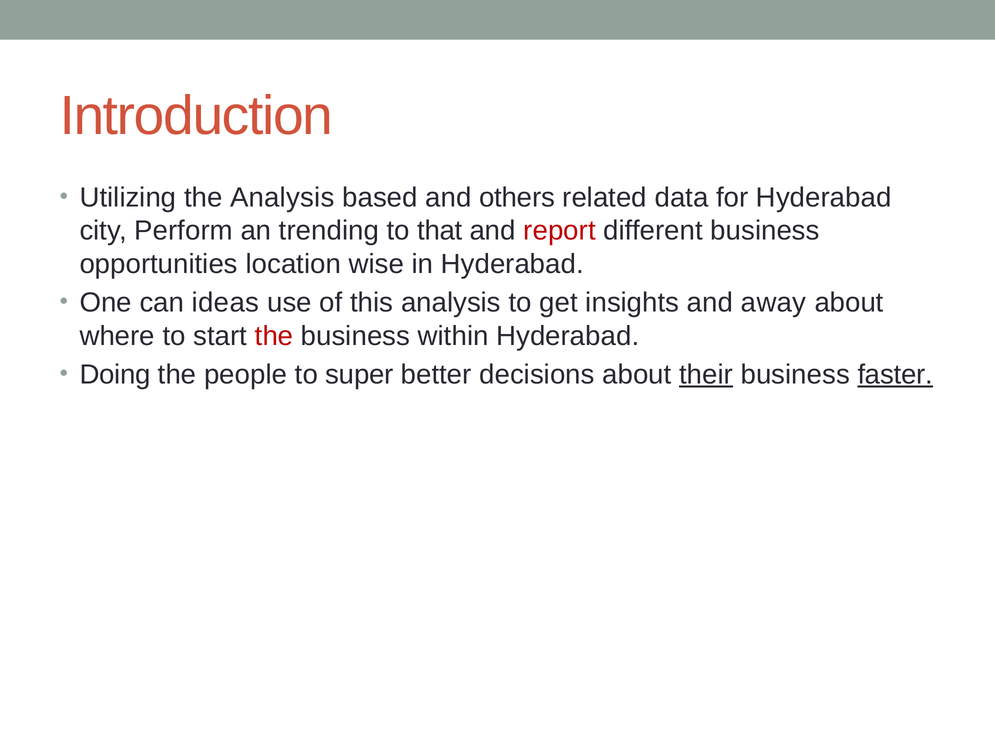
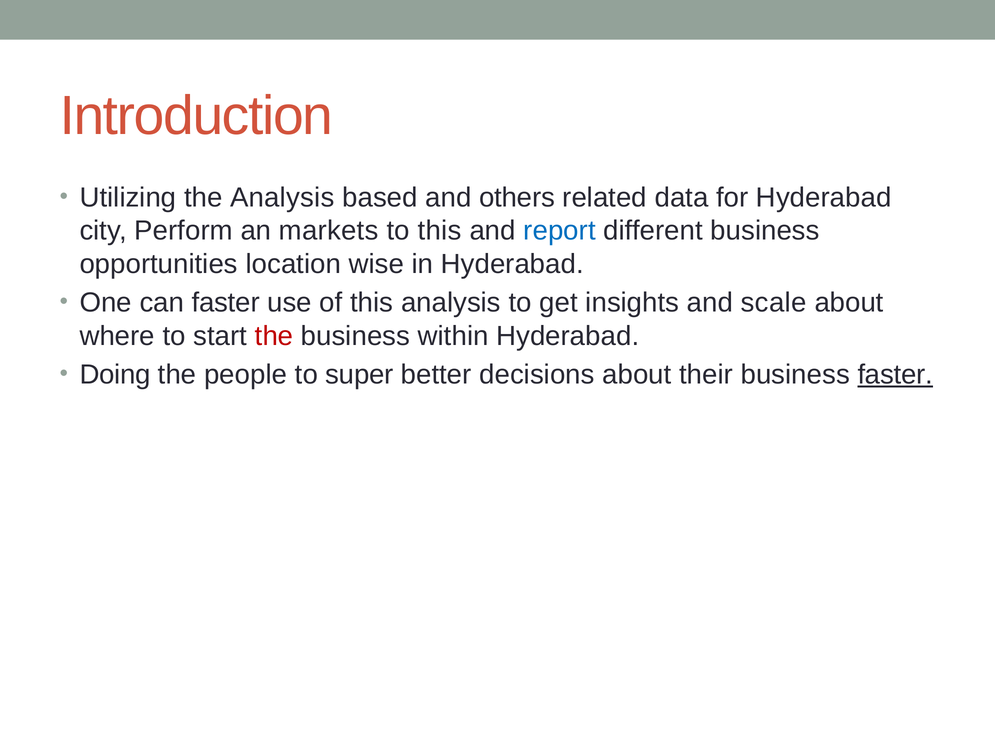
trending: trending -> markets (329, 231)
to that: that -> this (439, 231)
report colour: red -> blue (560, 231)
can ideas: ideas -> faster (226, 303)
away: away -> scale (774, 303)
their underline: present -> none (706, 375)
